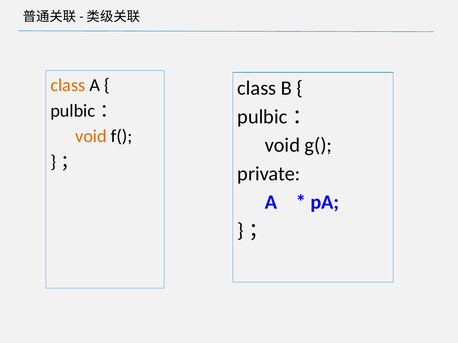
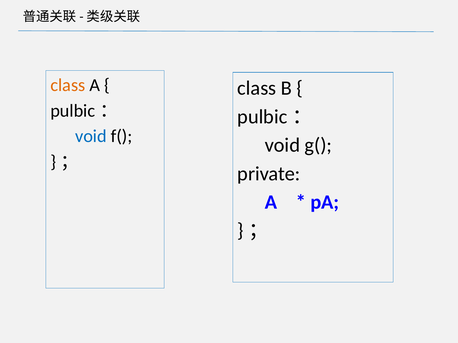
void colour: orange -> blue (91, 136)
